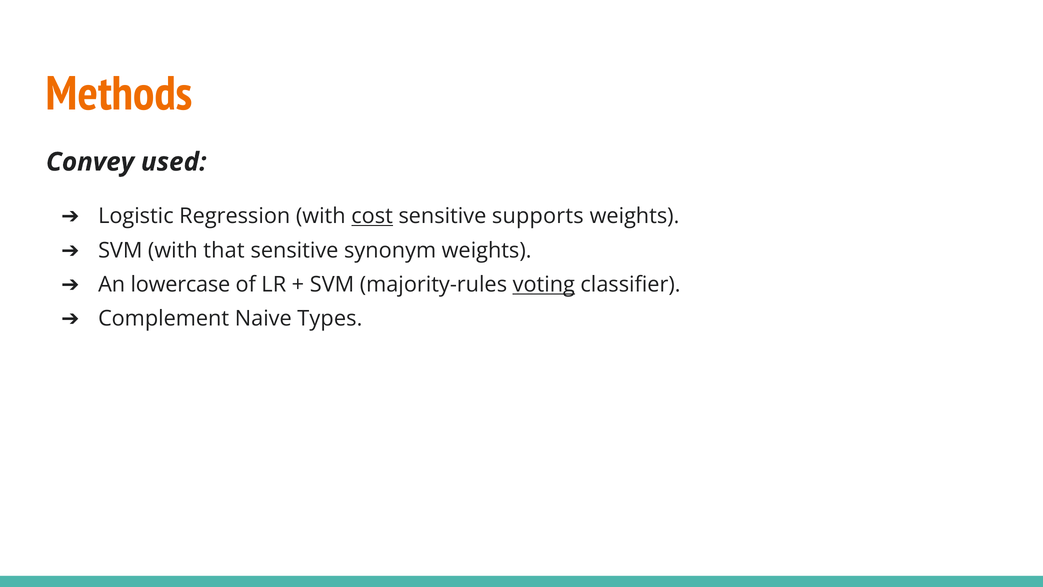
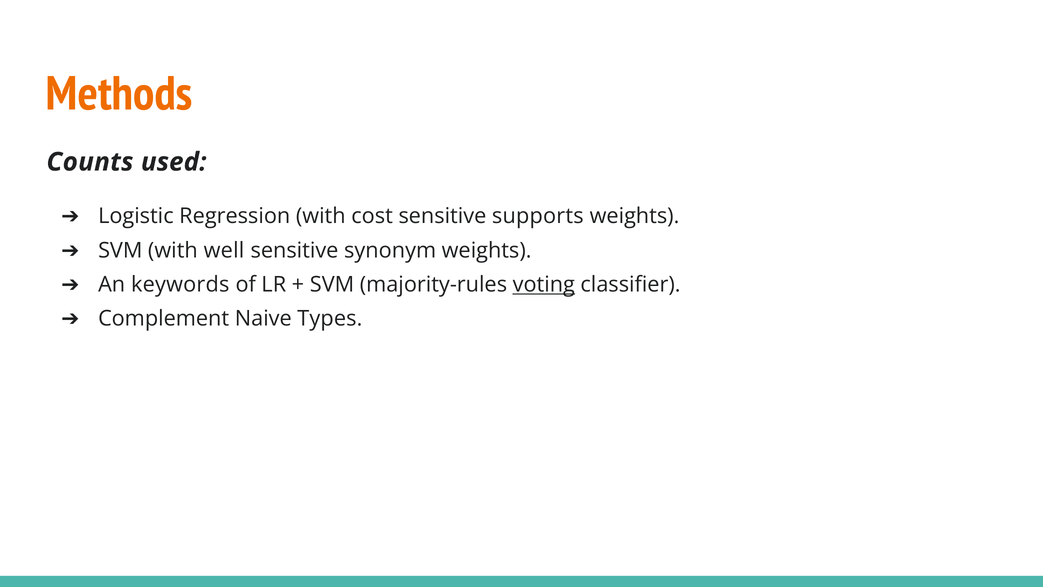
Convey: Convey -> Counts (90, 162)
cost underline: present -> none (372, 216)
that: that -> well (224, 250)
lowercase: lowercase -> keywords (180, 284)
